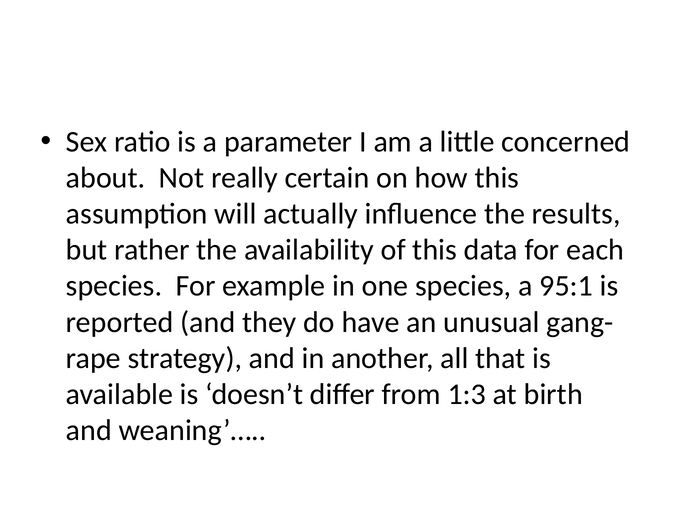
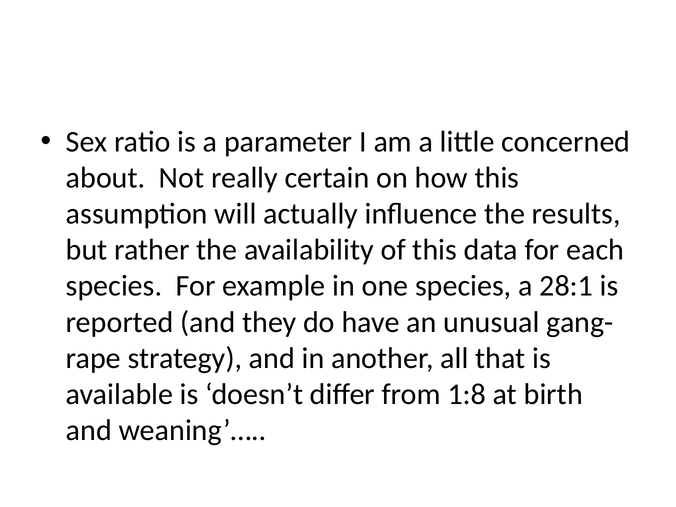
95:1: 95:1 -> 28:1 (566, 286)
1:3: 1:3 -> 1:8 (467, 394)
